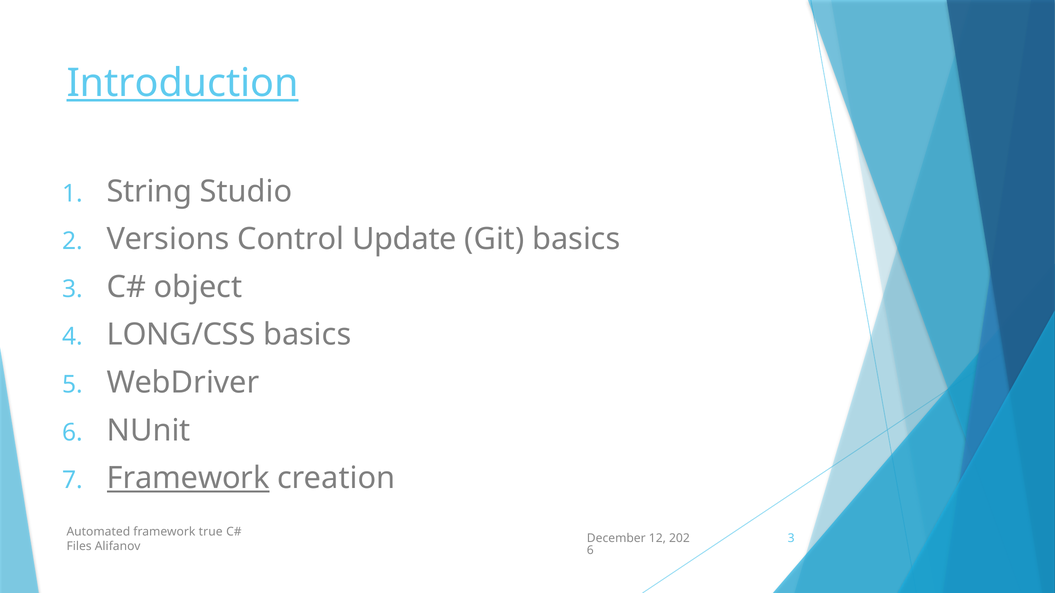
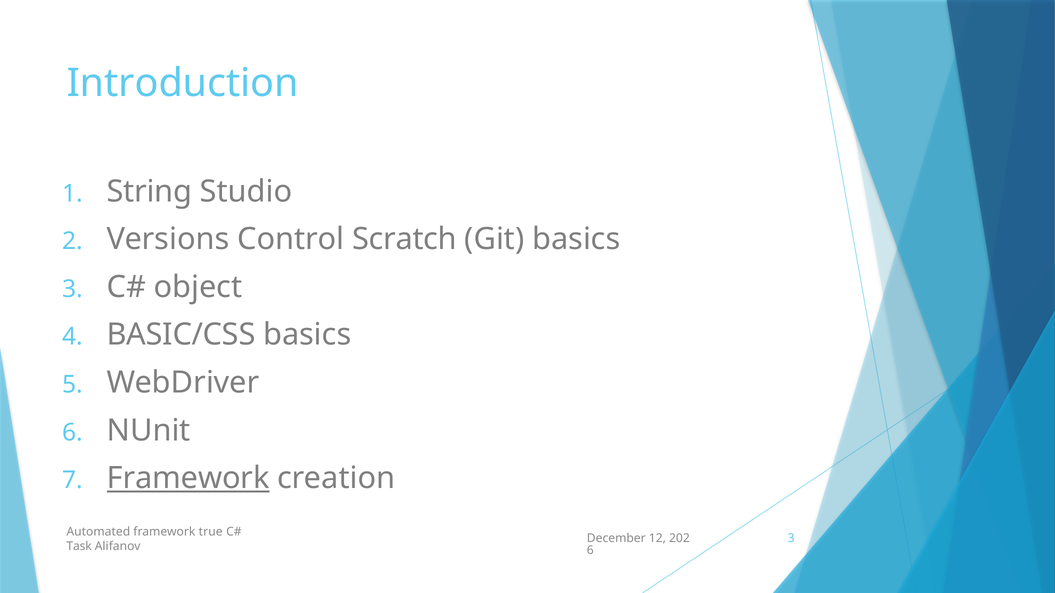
Introduction underline: present -> none (183, 83)
Update: Update -> Scratch (404, 239)
LONG/CSS: LONG/CSS -> BASIC/CSS (181, 335)
Files: Files -> Task (79, 547)
